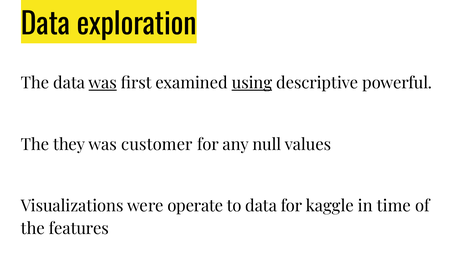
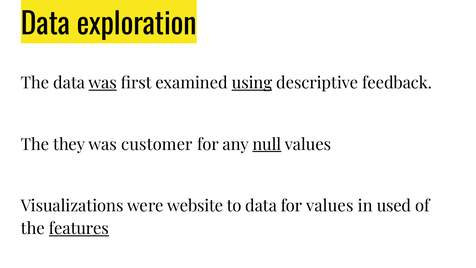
powerful: powerful -> feedback (397, 83)
null underline: none -> present (267, 144)
operate: operate -> website (195, 206)
for kaggle: kaggle -> values (330, 206)
time: time -> used (394, 206)
features underline: none -> present (79, 229)
